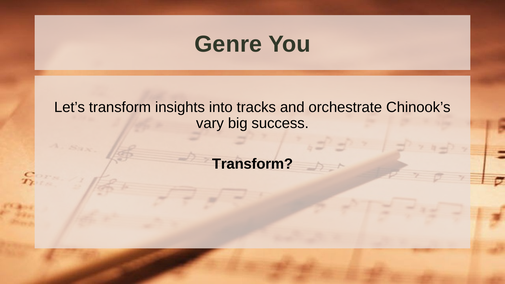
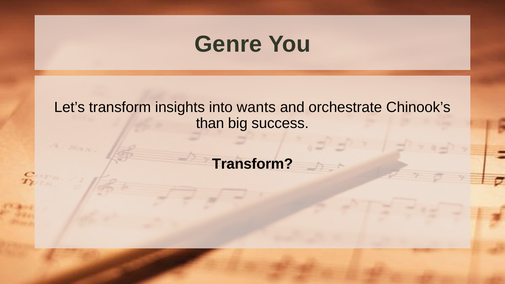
tracks: tracks -> wants (256, 107)
vary: vary -> than (210, 123)
